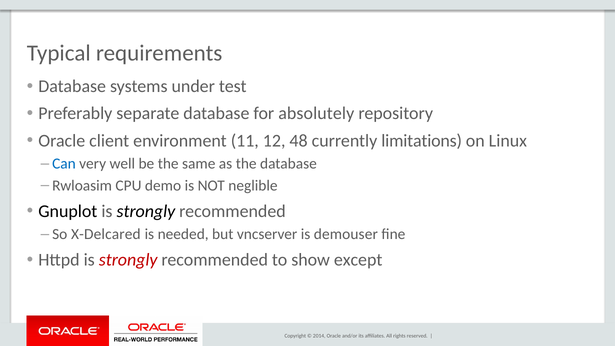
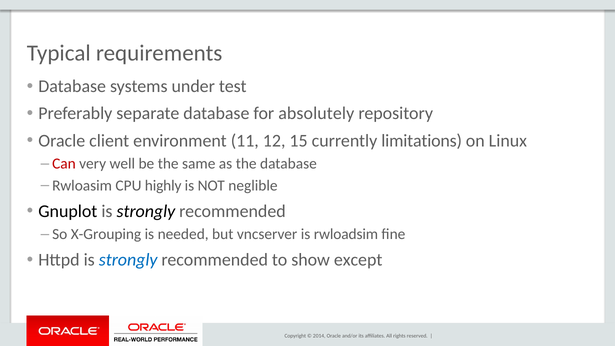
48: 48 -> 15 (299, 141)
Can colour: blue -> red (64, 164)
demo: demo -> highly (163, 185)
X-Delcared: X-Delcared -> X-Grouping (106, 234)
demouser: demouser -> rwloadsim (346, 234)
strongly colour: red -> blue (128, 260)
